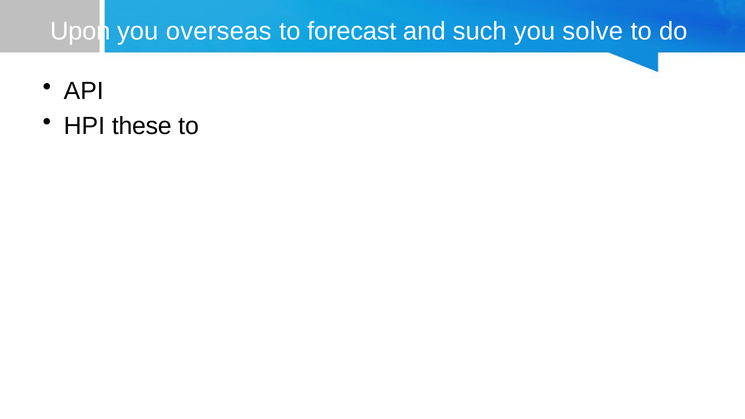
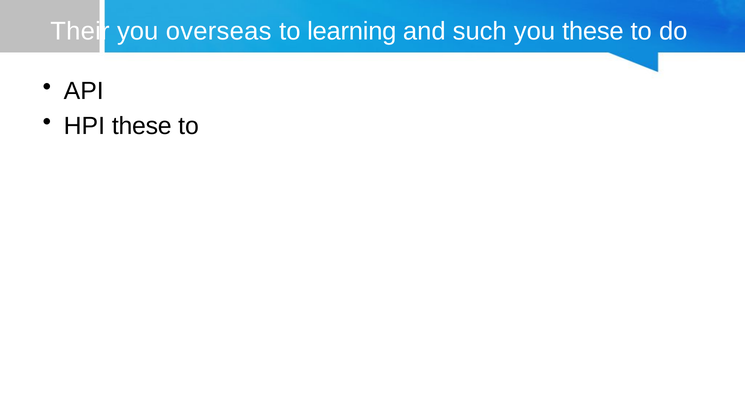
Upon: Upon -> Their (80, 32)
forecast: forecast -> learning (352, 32)
you solve: solve -> these (593, 32)
